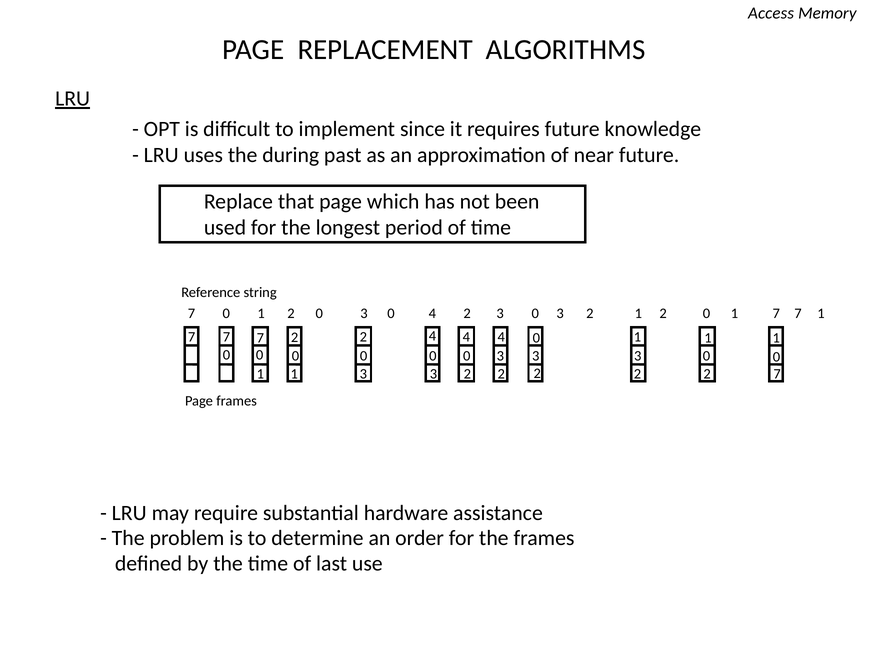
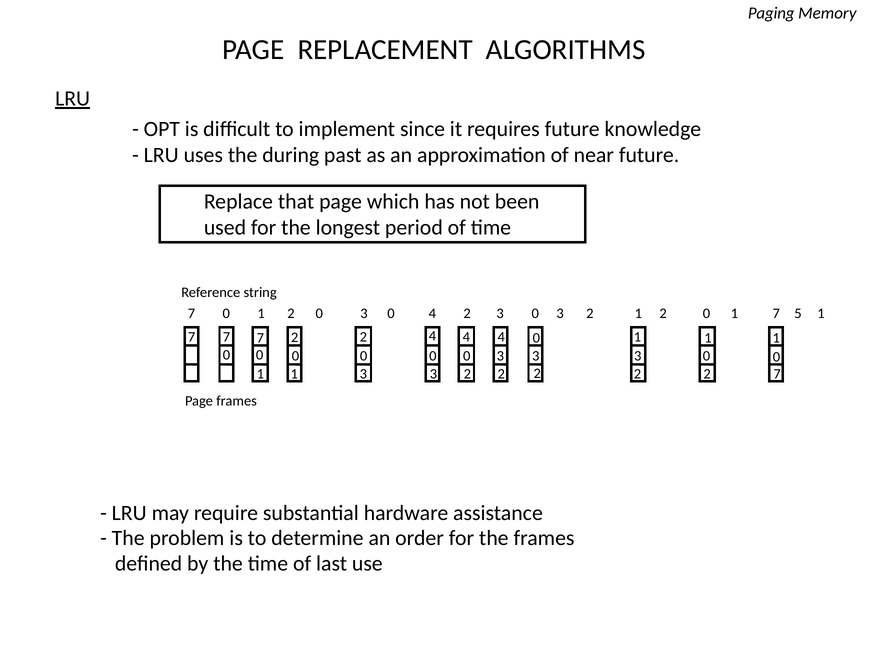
Access: Access -> Paging (771, 13)
7: 7 -> 5 (798, 313)
